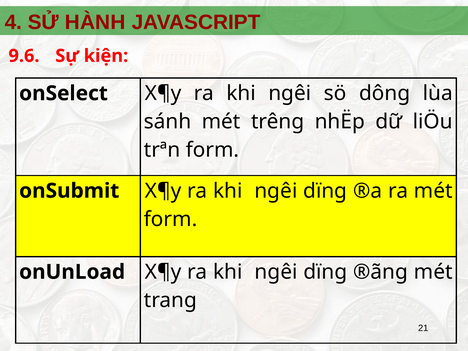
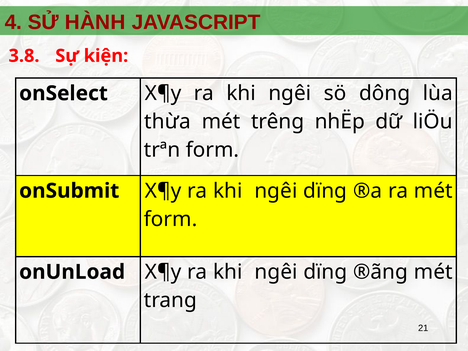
9.6: 9.6 -> 3.8 (24, 56)
sánh: sánh -> thừa (167, 122)
